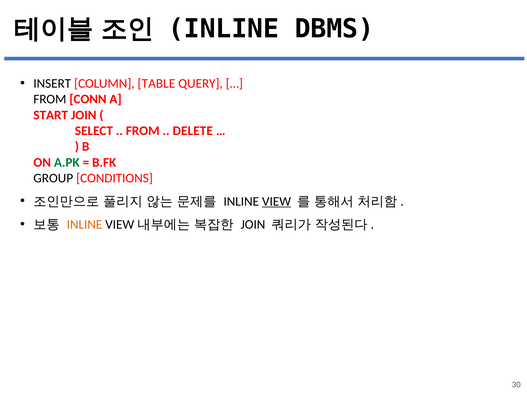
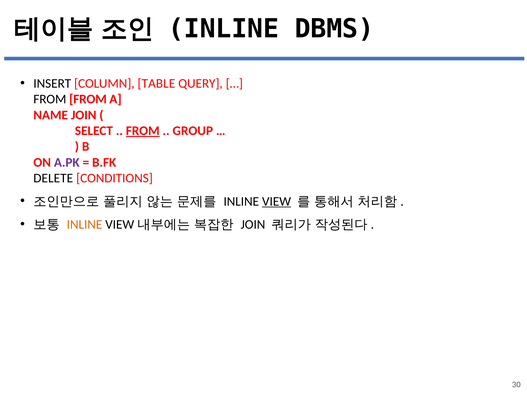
FROM CONN: CONN -> FROM (88, 99)
START: START -> NAME (51, 115)
FROM underline: none -> present (143, 131)
DELETE: DELETE -> GROUP (193, 131)
A.PK colour: green -> purple (67, 163)
GROUP: GROUP -> DELETE (53, 178)
